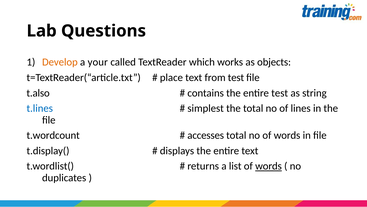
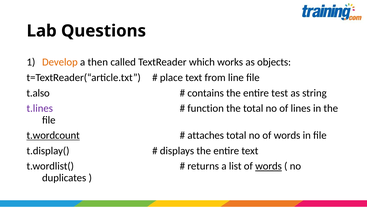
your: your -> then (98, 62)
from test: test -> line (236, 77)
t.lines colour: blue -> purple (40, 108)
simplest: simplest -> function (206, 108)
t.wordcount underline: none -> present (53, 135)
accesses: accesses -> attaches (206, 135)
